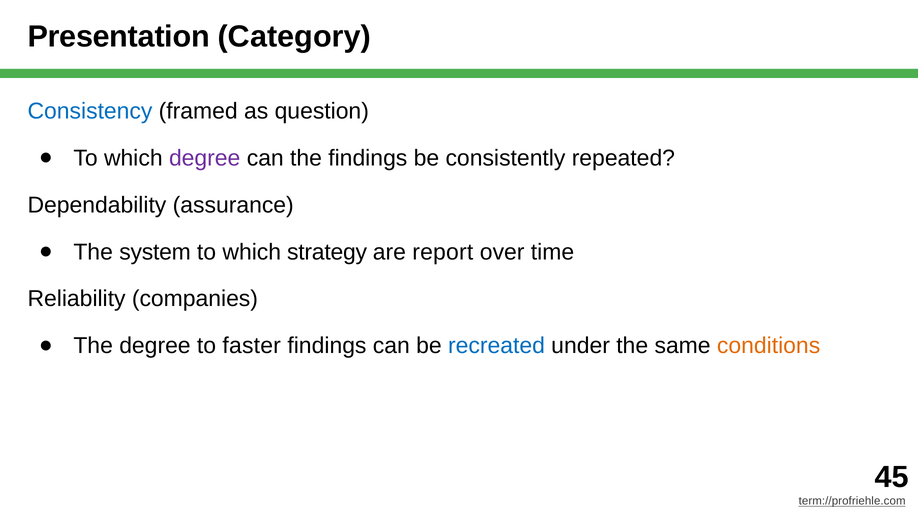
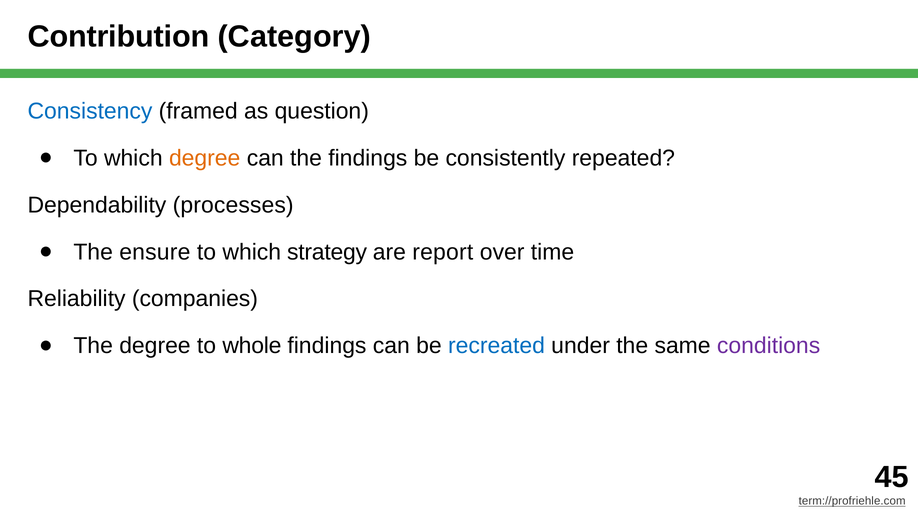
Presentation: Presentation -> Contribution (119, 37)
degree colour: purple -> orange (205, 158)
assurance: assurance -> processes (233, 205)
system: system -> ensure (155, 252)
faster: faster -> whole (252, 346)
conditions colour: orange -> purple (769, 346)
